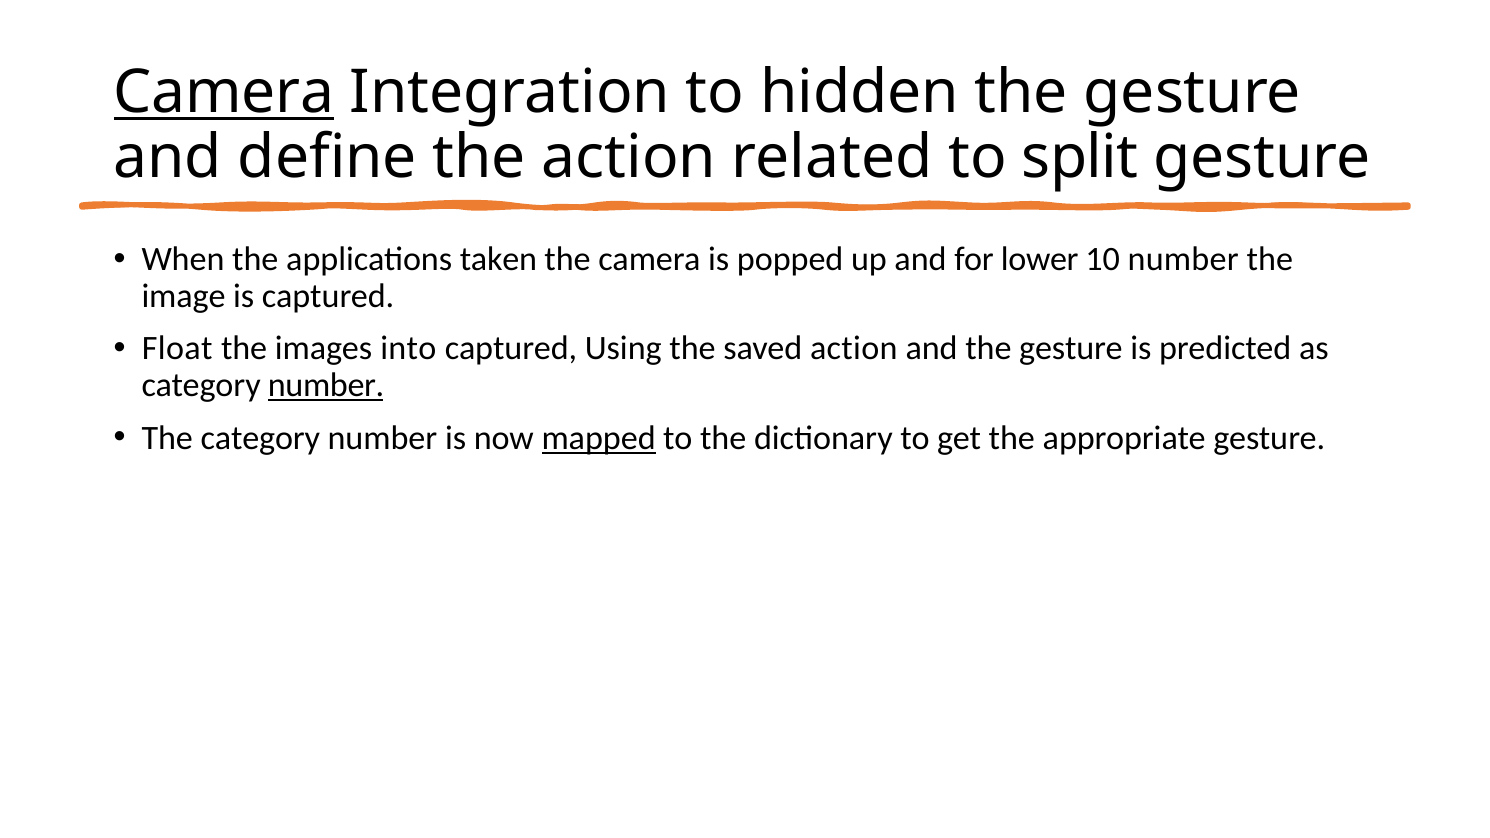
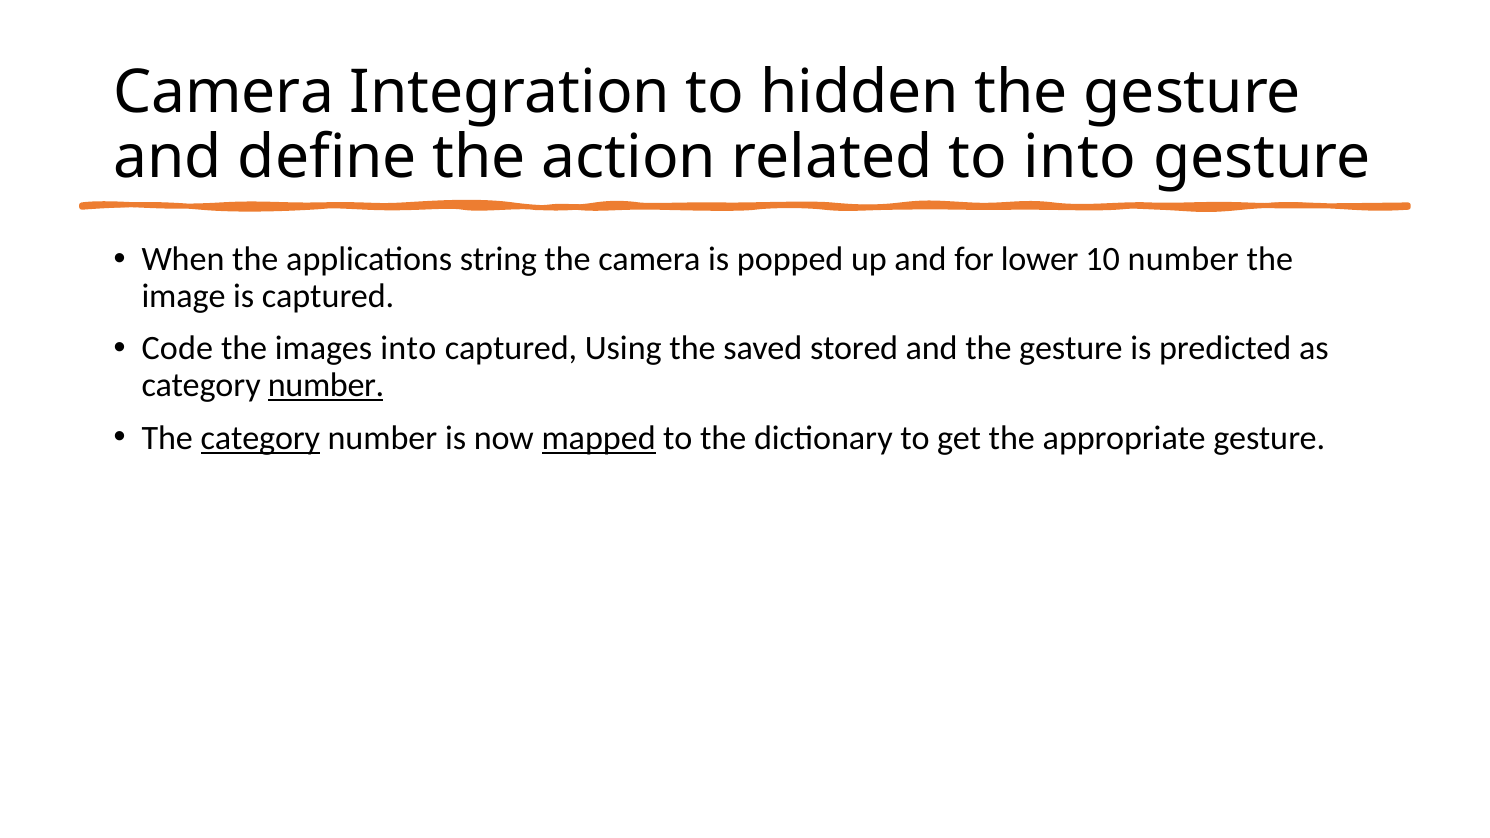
Camera underline: present -> none (224, 93)
to split: split -> into (1080, 158)
taken: taken -> string (498, 260)
Float: Float -> Code (177, 349)
saved action: action -> stored (854, 349)
category underline: none -> present (260, 438)
